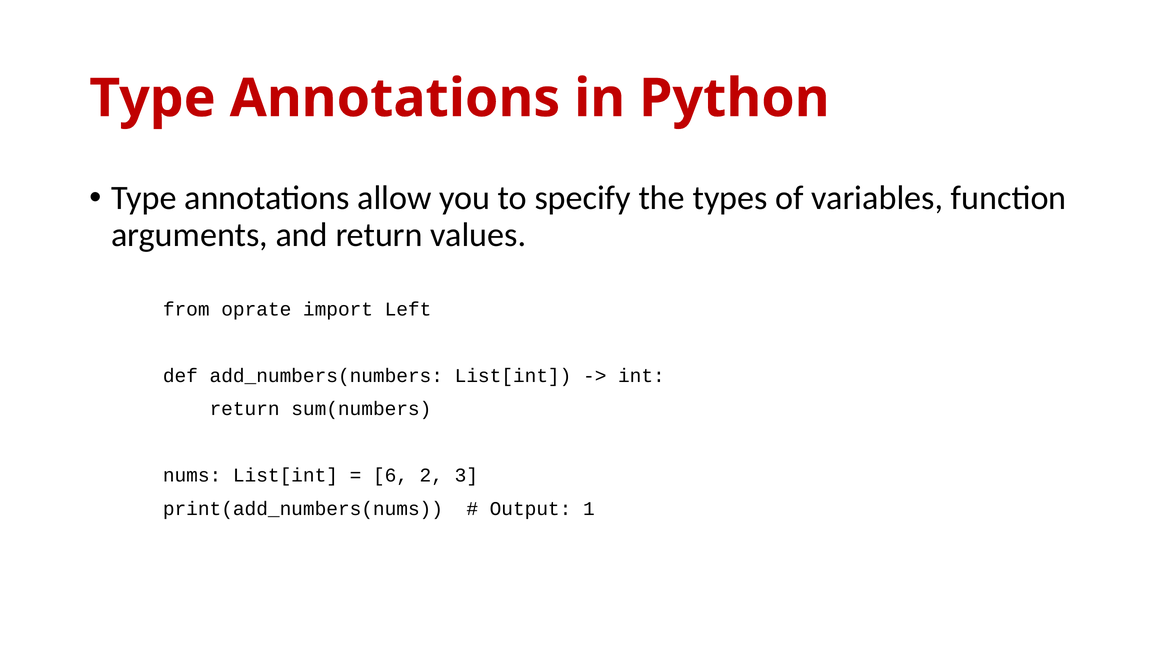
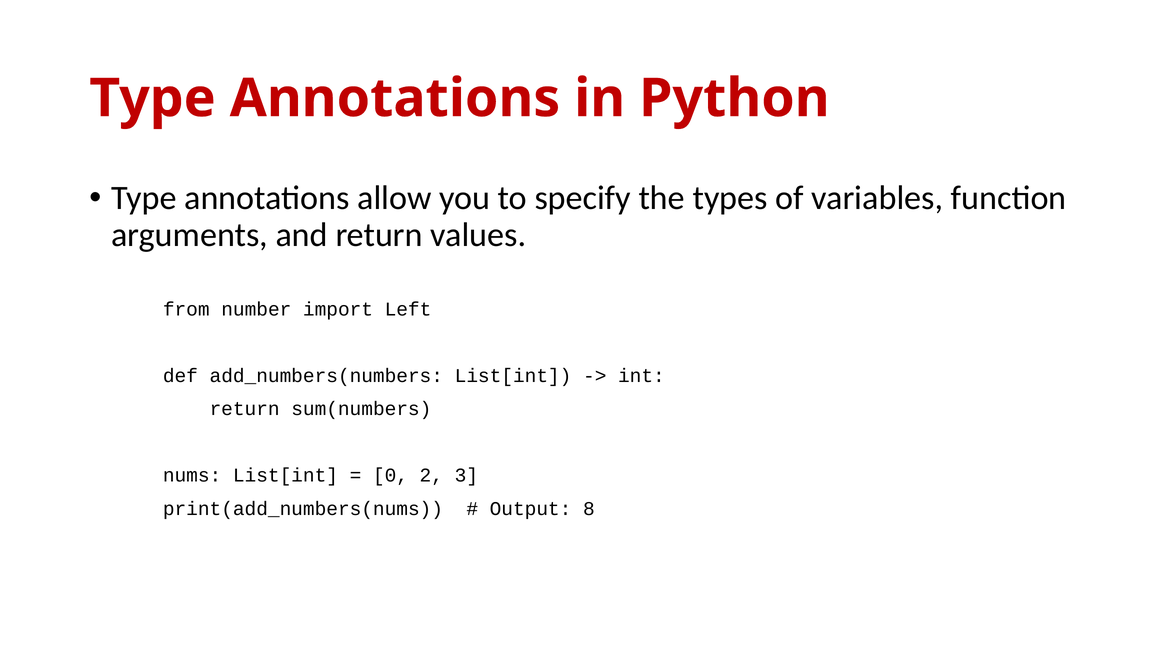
oprate: oprate -> number (256, 309)
6: 6 -> 0 (391, 475)
1: 1 -> 8 (589, 509)
